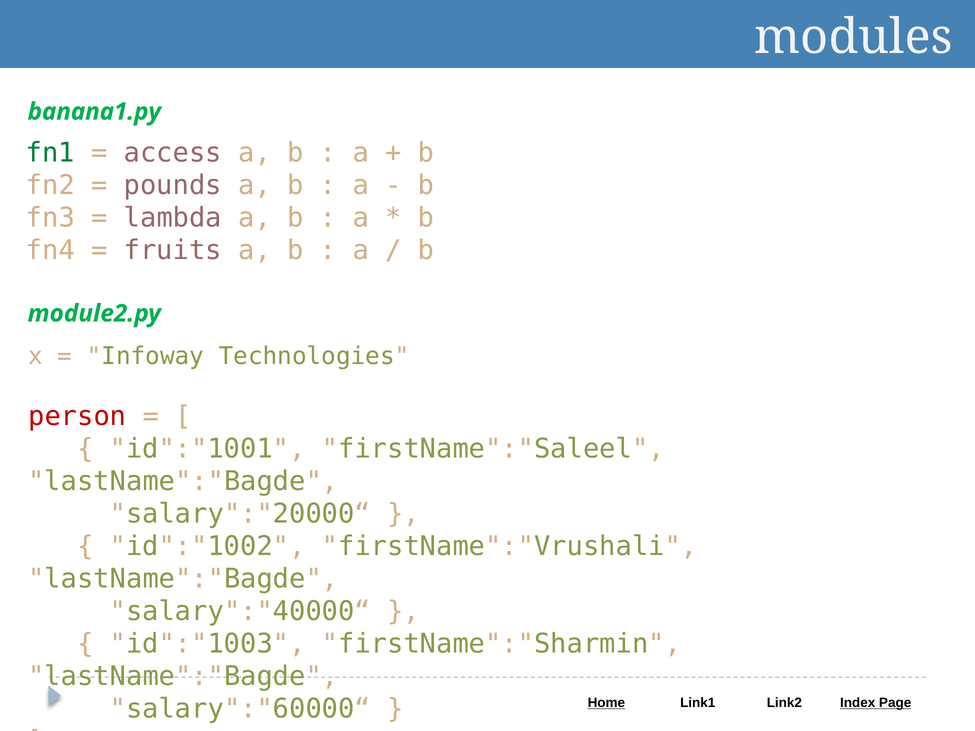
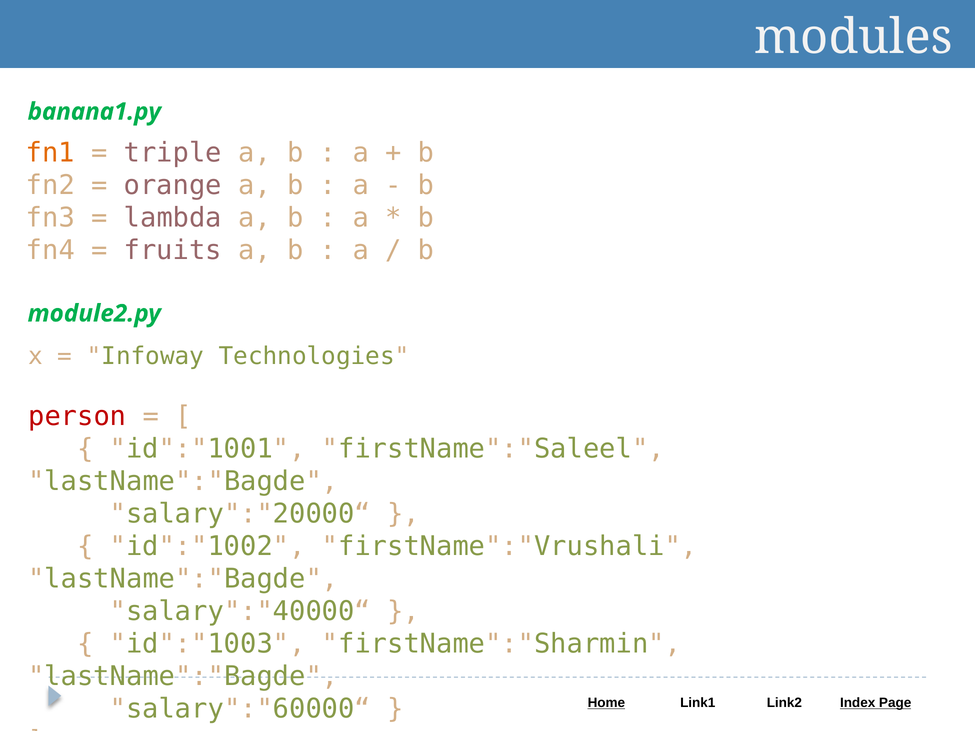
fn1 colour: green -> orange (50, 153)
access: access -> triple (173, 153)
pounds: pounds -> orange (173, 185)
